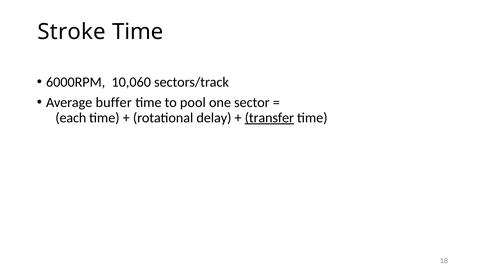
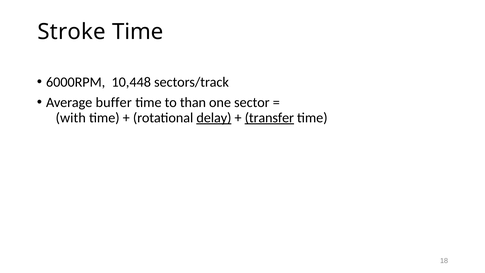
10,060: 10,060 -> 10,448 (131, 82)
pool: pool -> than (193, 102)
each: each -> with (71, 118)
delay underline: none -> present (214, 118)
